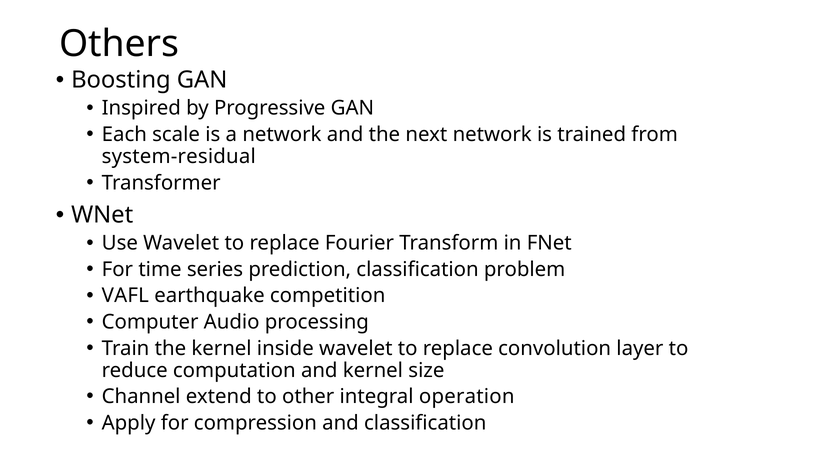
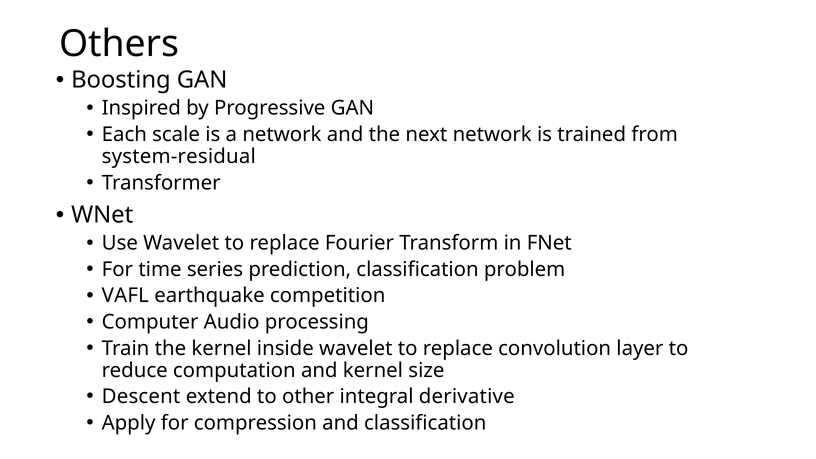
Channel: Channel -> Descent (141, 397)
operation: operation -> derivative (467, 397)
